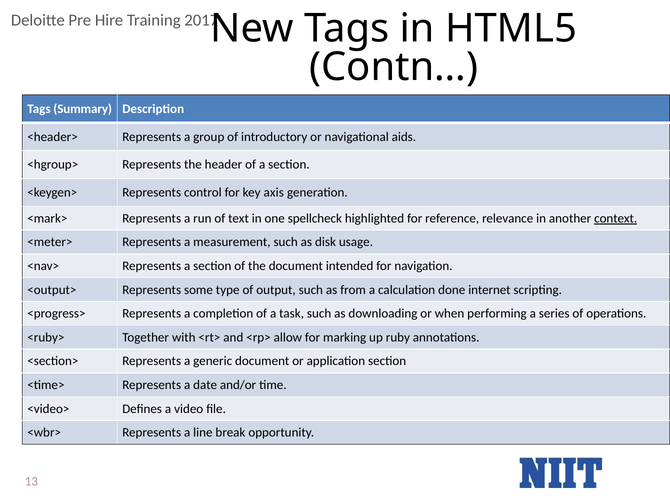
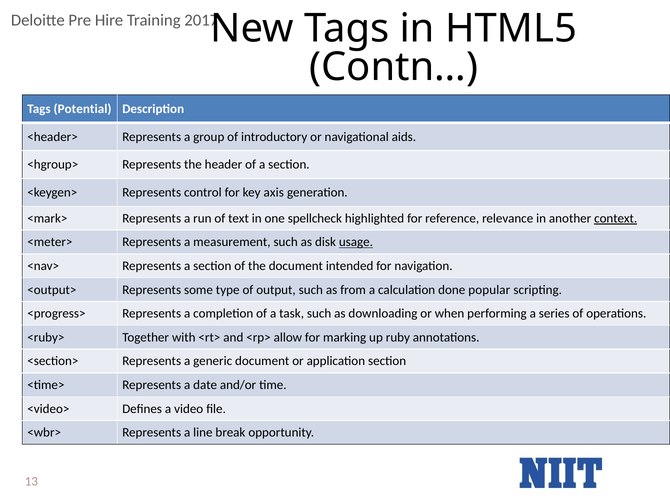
Summary: Summary -> Potential (83, 109)
usage underline: none -> present (356, 242)
internet: internet -> popular (489, 290)
